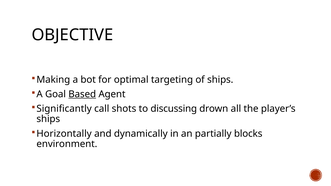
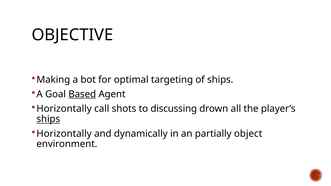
Significantly: Significantly -> Horizontally (64, 109)
ships underline: none -> present (48, 119)
blocks: blocks -> object (248, 134)
